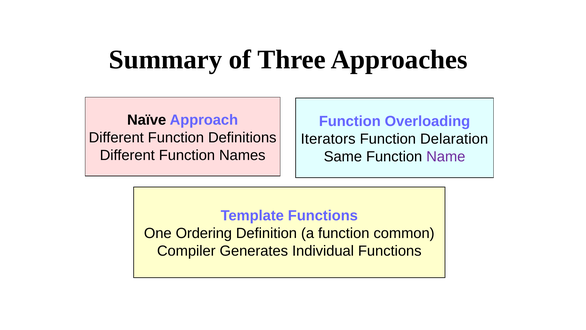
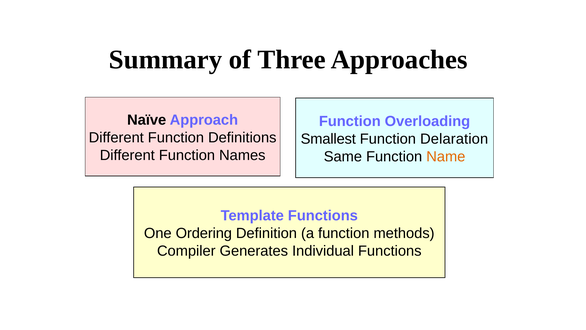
Iterators: Iterators -> Smallest (328, 139)
Name colour: purple -> orange (446, 156)
common: common -> methods (404, 233)
